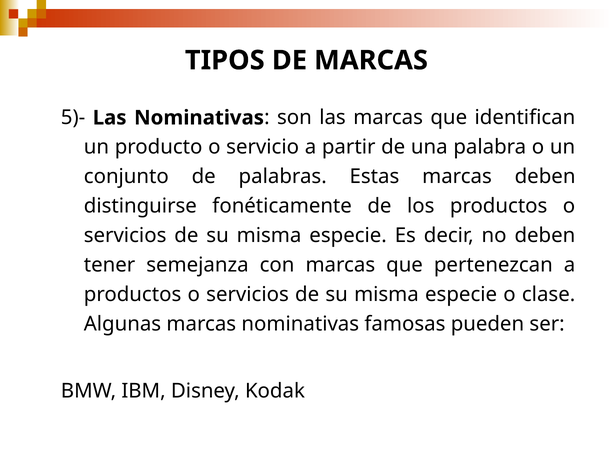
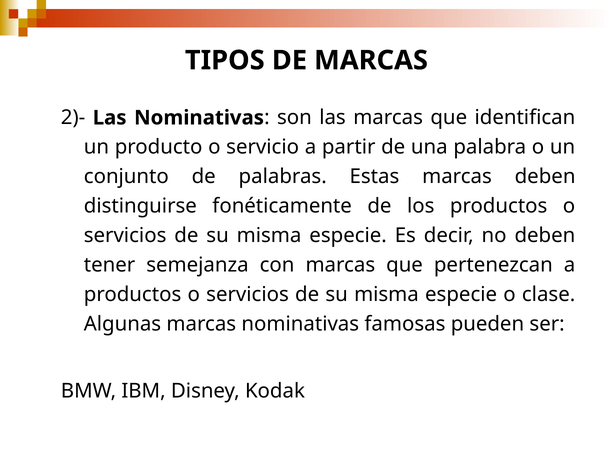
5)-: 5)- -> 2)- (73, 118)
